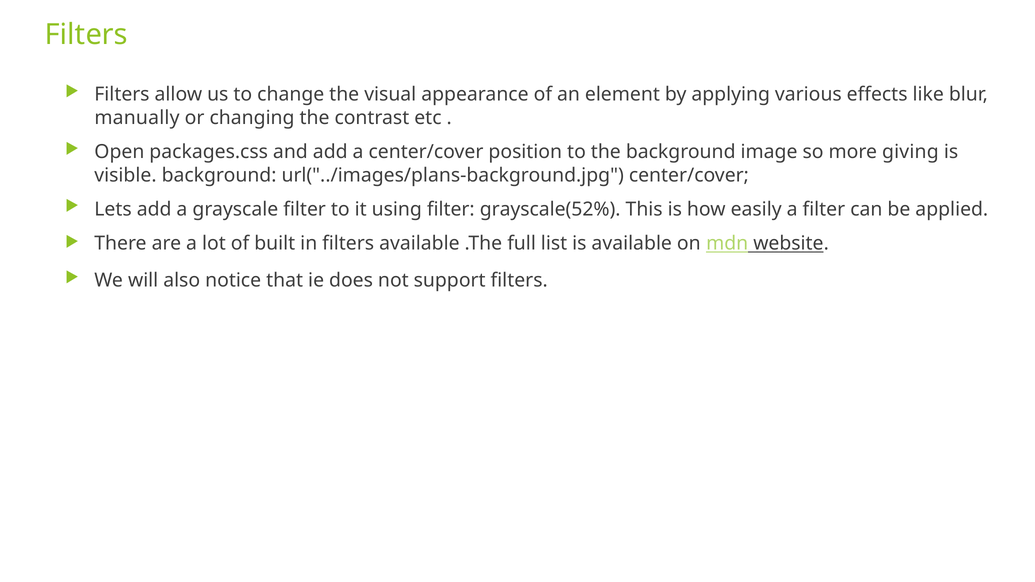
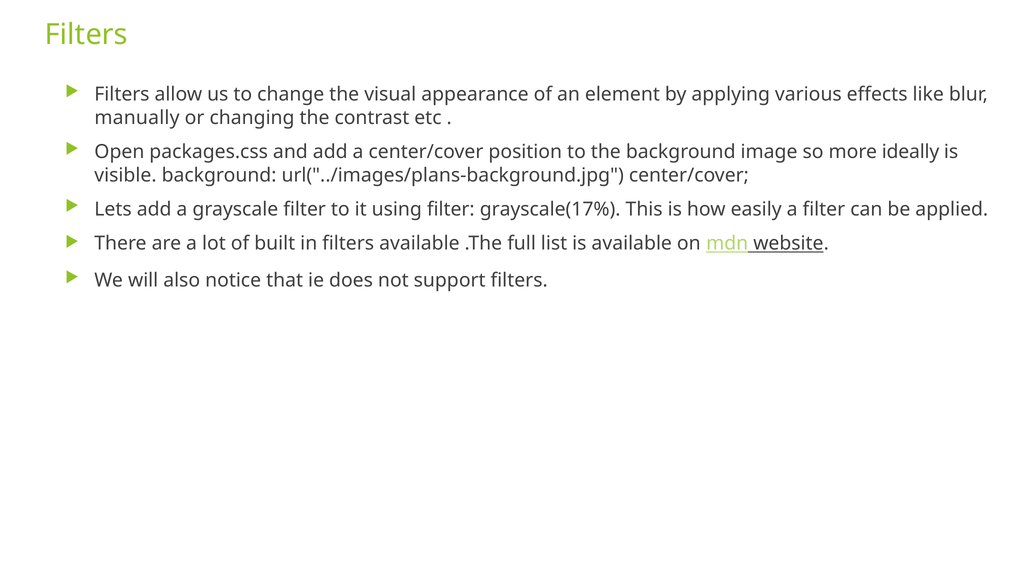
giving: giving -> ideally (911, 152)
grayscale(52%: grayscale(52% -> grayscale(17% (550, 209)
